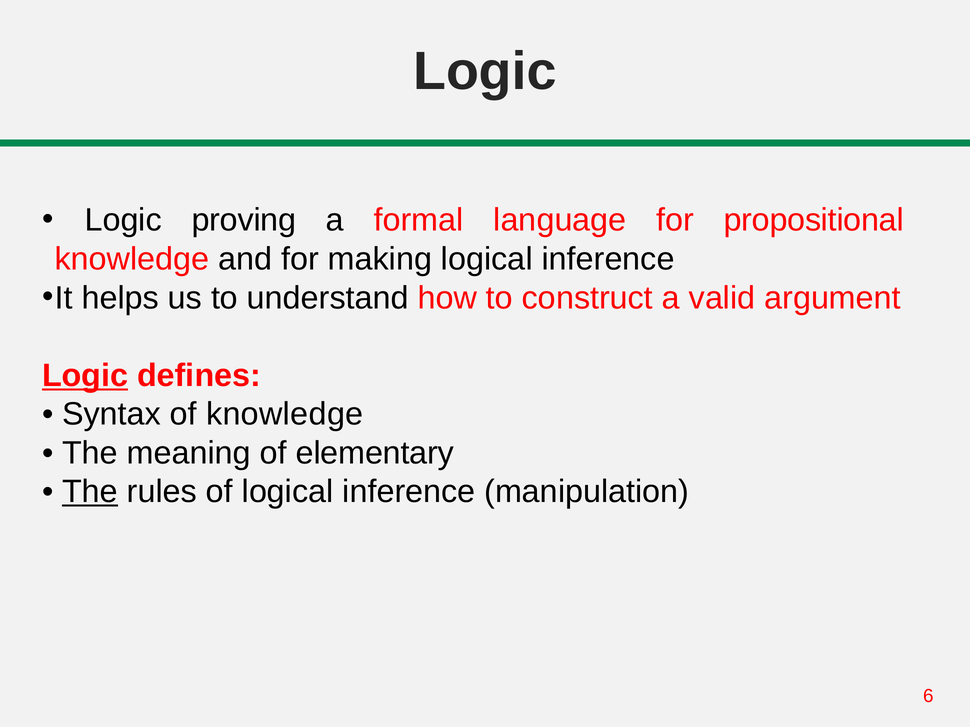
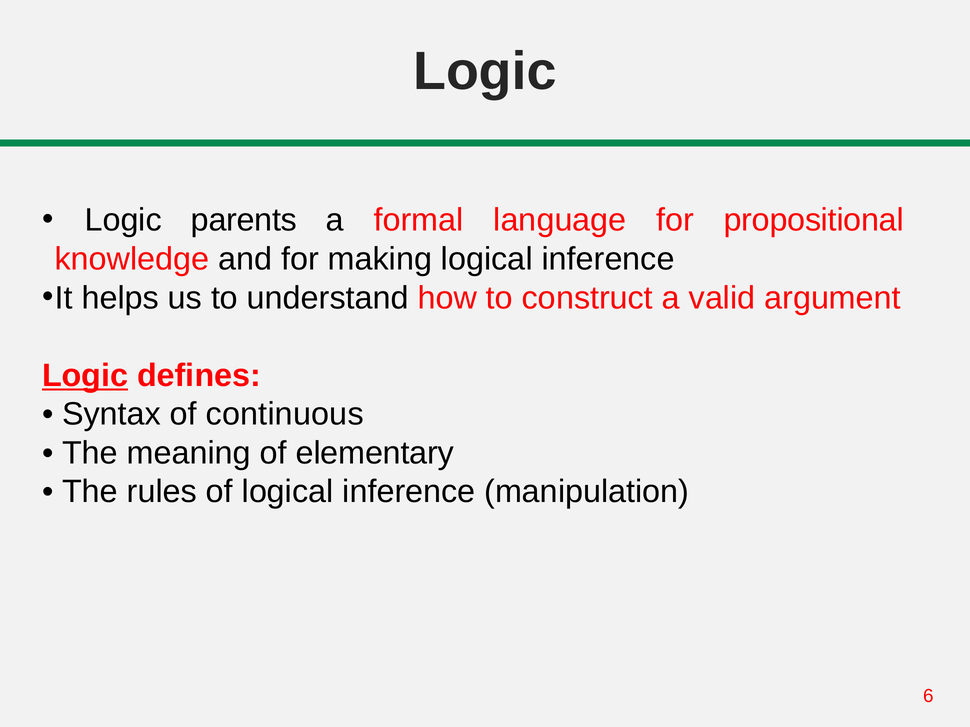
proving: proving -> parents (244, 220)
of knowledge: knowledge -> continuous (285, 414)
The underline: present -> none (90, 492)
